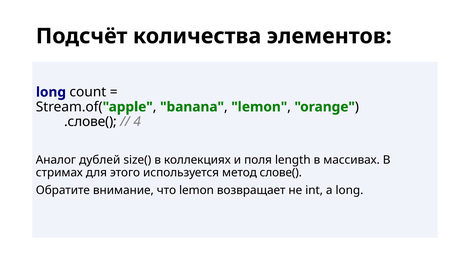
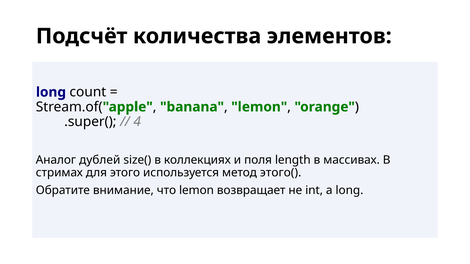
.слове(: .слове( -> .super( (90, 122)
слове(: слове( -> этого( (281, 173)
